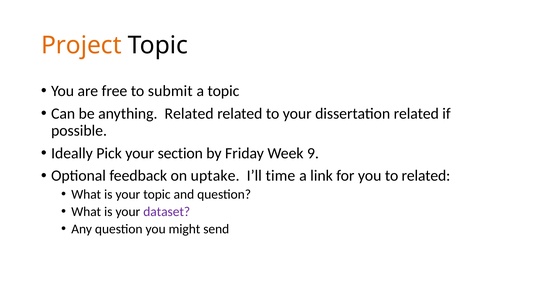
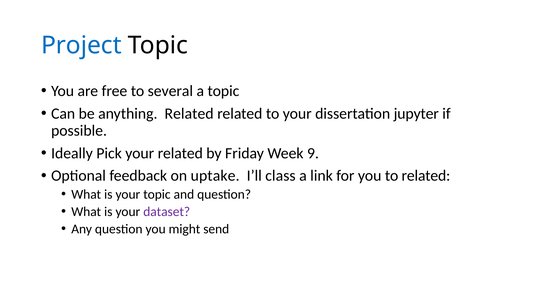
Project colour: orange -> blue (81, 45)
submit: submit -> several (170, 91)
dissertation related: related -> jupyter (416, 114)
your section: section -> related (180, 153)
time: time -> class (280, 176)
